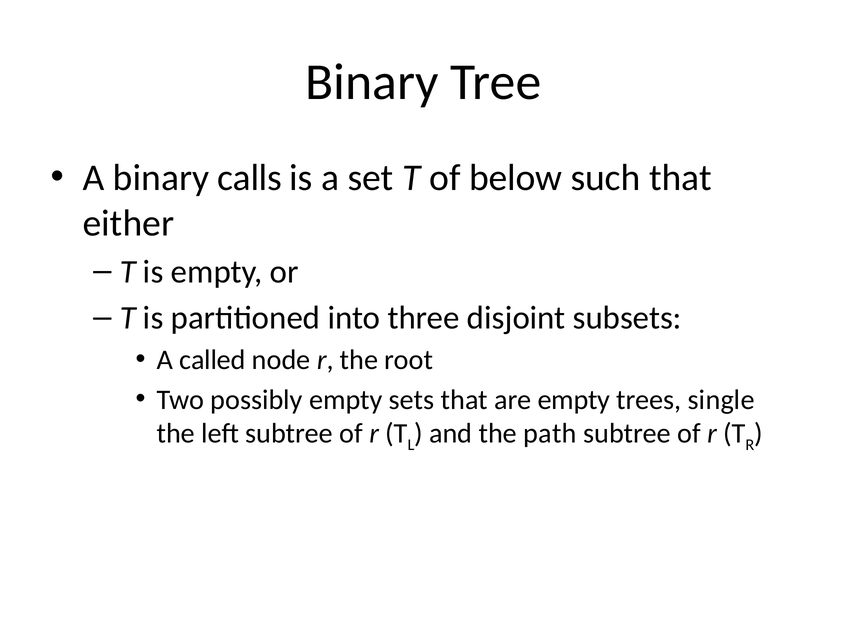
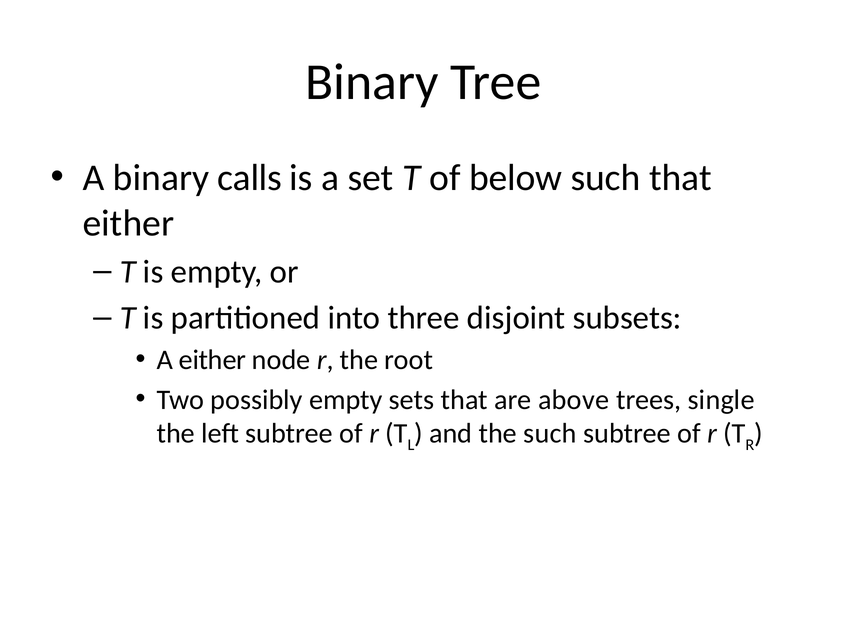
A called: called -> either (213, 360)
are empty: empty -> above (574, 399)
the path: path -> such (550, 433)
